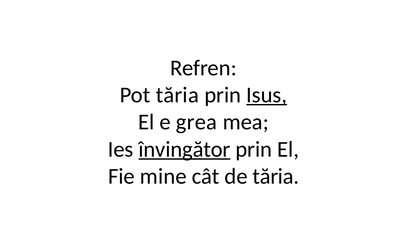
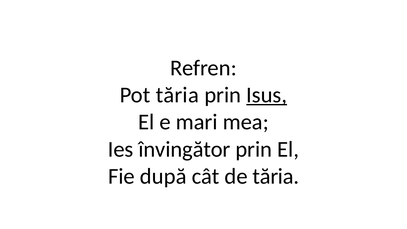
grea: grea -> mari (197, 122)
învingător underline: present -> none (184, 149)
mine: mine -> după (163, 176)
